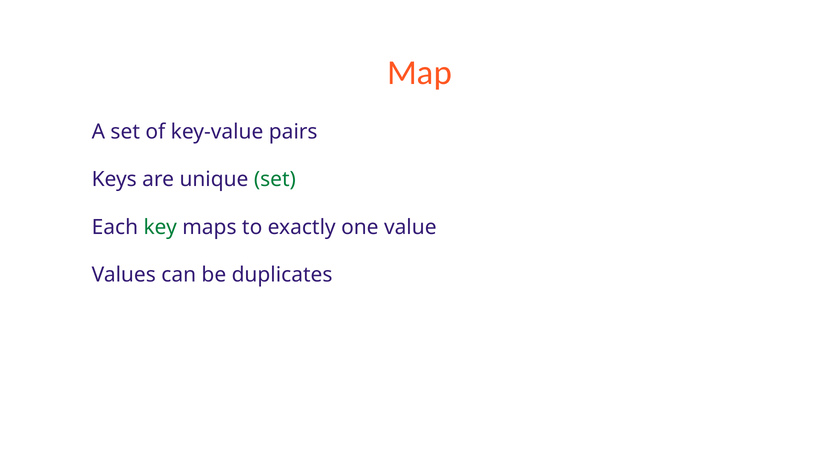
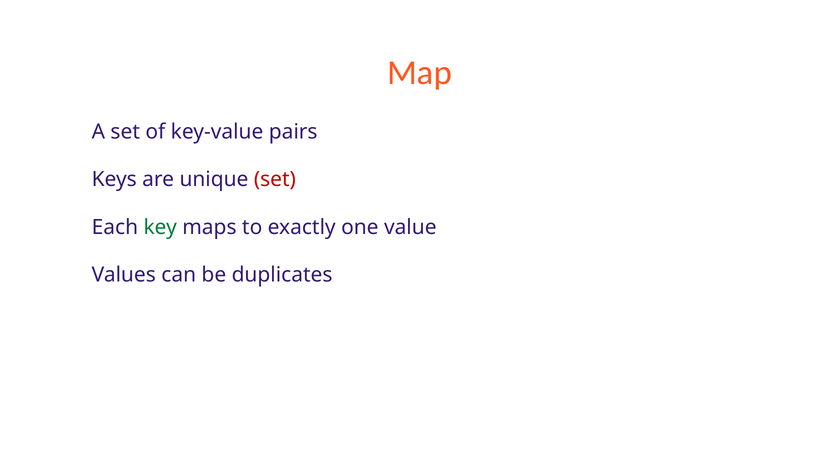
set colour: green -> red (275, 180)
